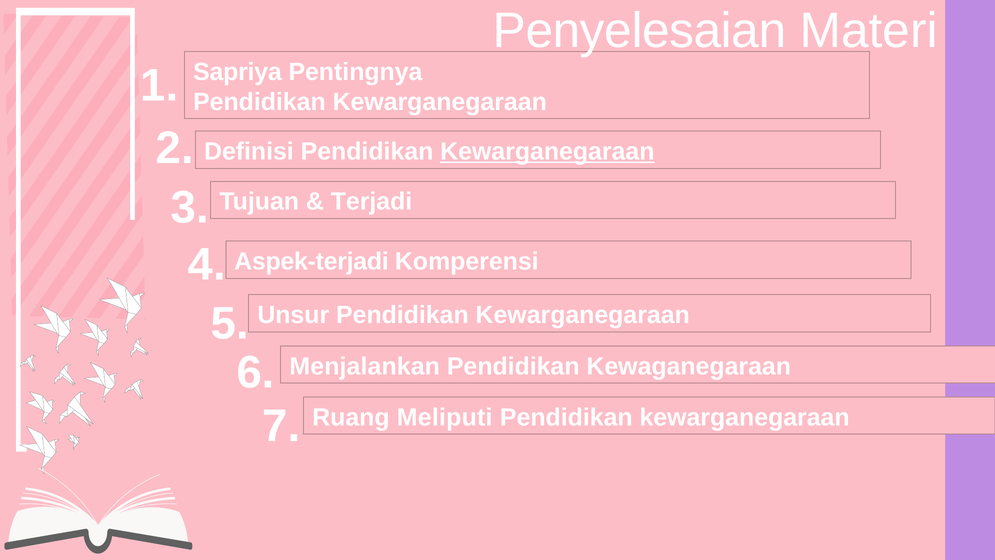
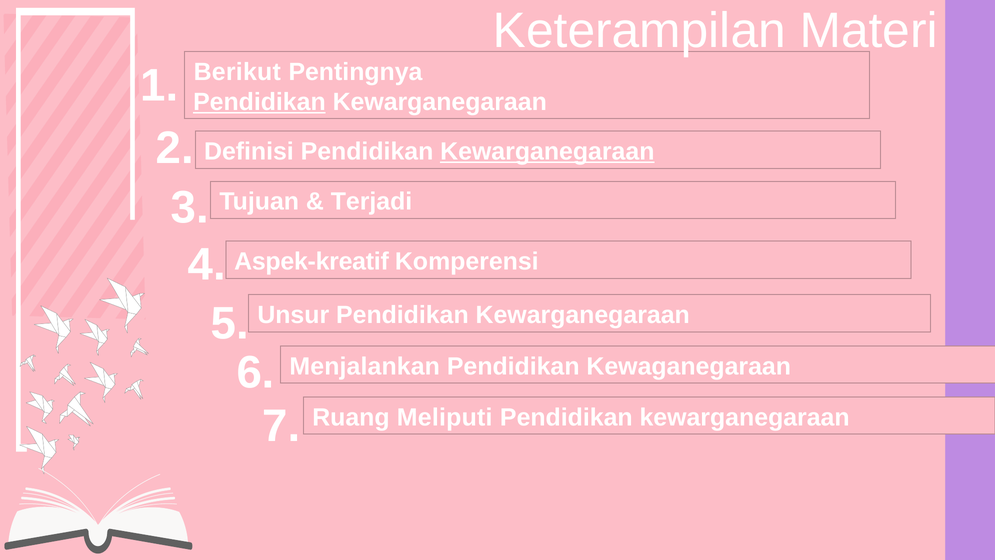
Penyelesaian: Penyelesaian -> Keterampilan (639, 31)
Sapriya: Sapriya -> Berikut (237, 72)
Pendidikan underline: none -> present (259, 102)
Aspek-terjadi: Aspek-terjadi -> Aspek-kreatif (311, 261)
